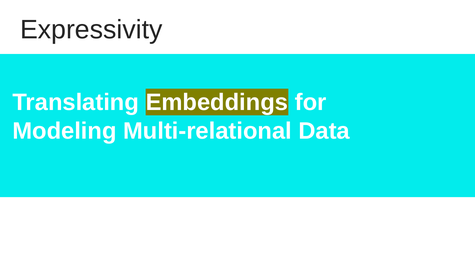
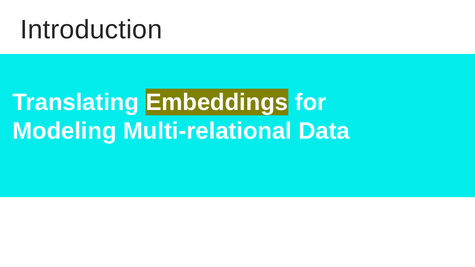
Expressivity: Expressivity -> Introduction (91, 30)
